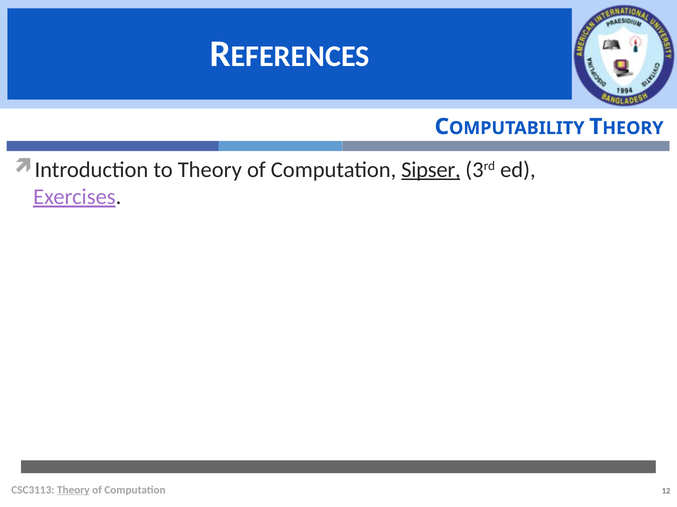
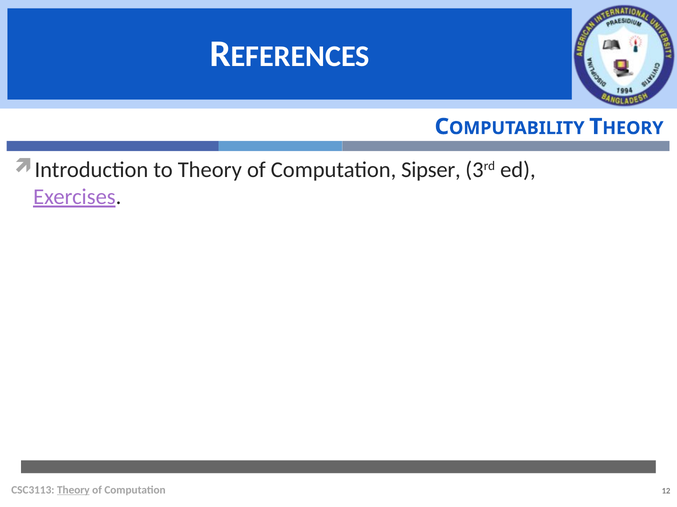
Sipser underline: present -> none (431, 170)
